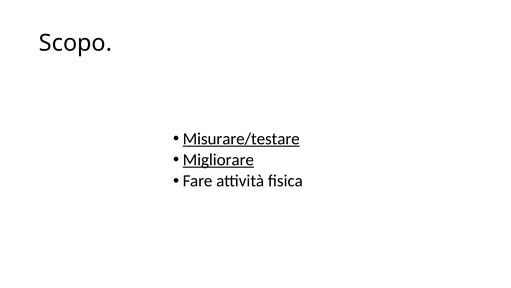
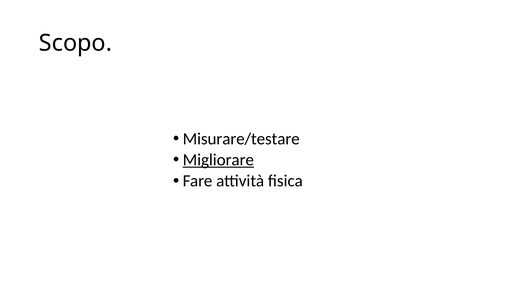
Misurare/testare underline: present -> none (241, 139)
